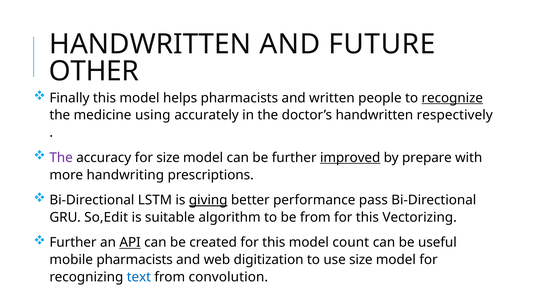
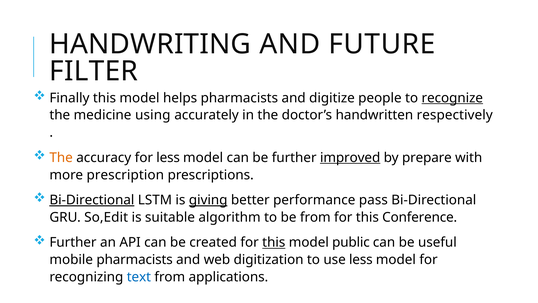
HANDWRITTEN: HANDWRITTEN -> HANDWRITING (150, 44)
OTHER: OTHER -> FILTER (94, 71)
written: written -> digitize (332, 98)
The colour: purple -> orange (61, 157)
for size: size -> less (168, 157)
handwriting: handwriting -> prescription (125, 175)
Bi-Directional underline: none -> present (92, 200)
Vectorizing: Vectorizing -> Conference (420, 217)
API underline: present -> none (130, 242)
this underline: none -> present (274, 242)
count: count -> public (351, 242)
use size: size -> less (361, 259)
convolution: convolution -> applications (228, 277)
